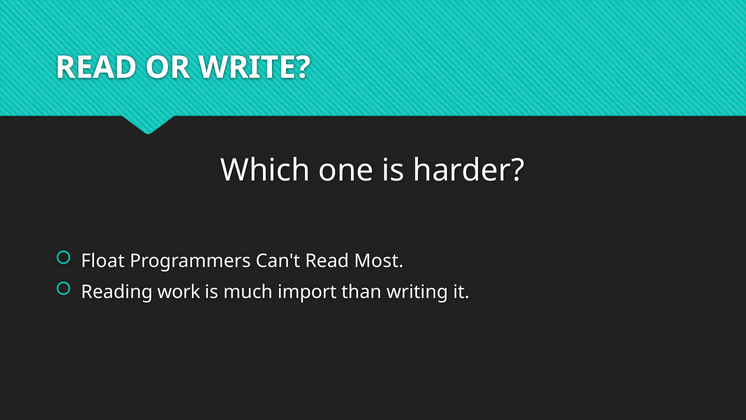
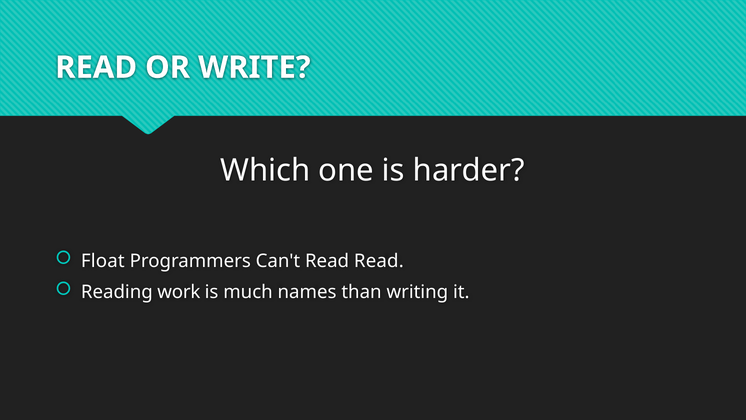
Read Most: Most -> Read (379, 261)
import: import -> names (307, 292)
